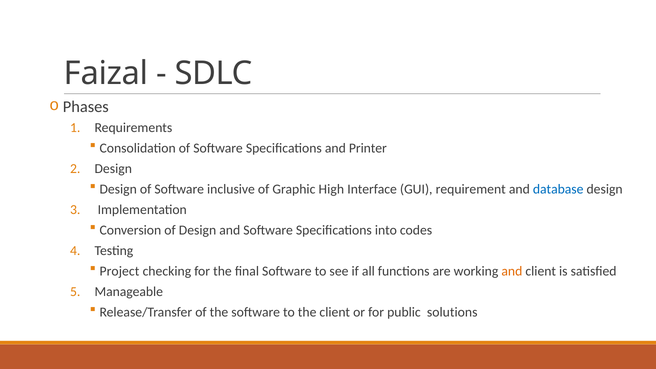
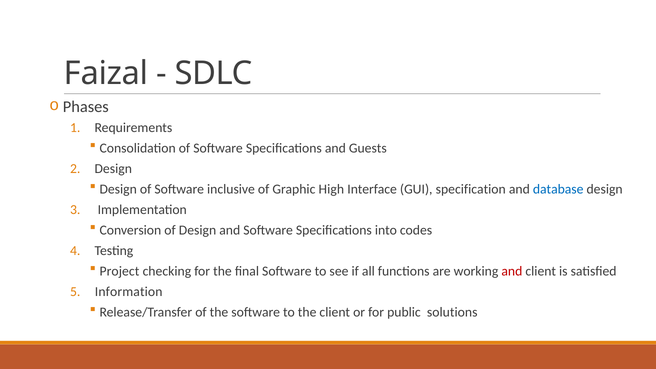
Printer: Printer -> Guests (368, 148)
requirement: requirement -> specification (471, 189)
and colour: orange -> red (512, 271)
Manageable: Manageable -> Information (129, 292)
